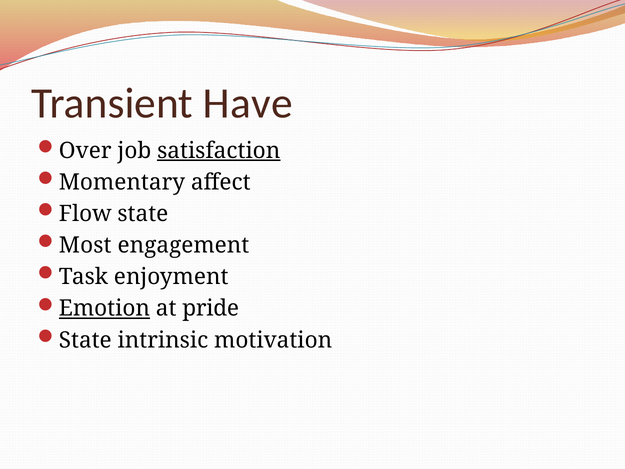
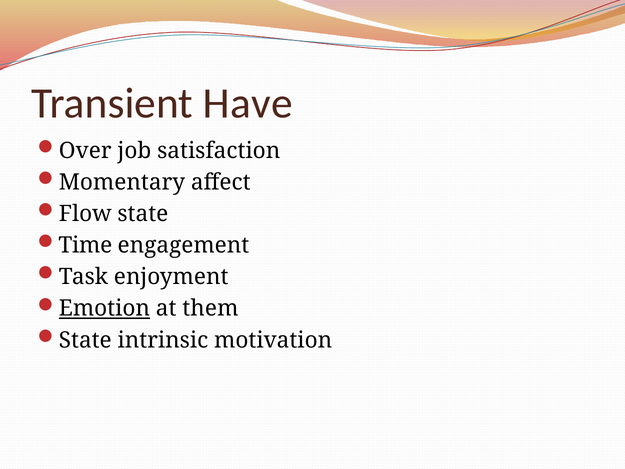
satisfaction underline: present -> none (219, 150)
Most: Most -> Time (85, 245)
pride: pride -> them (210, 308)
